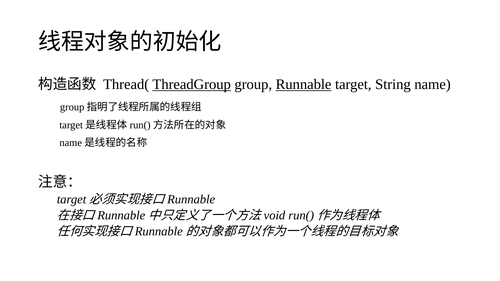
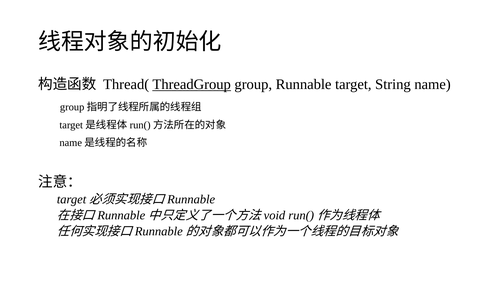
Runnable underline: present -> none (304, 85)
